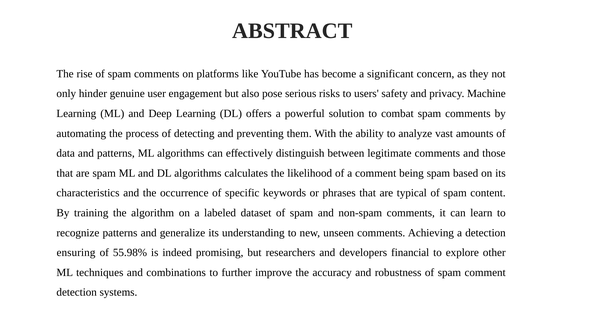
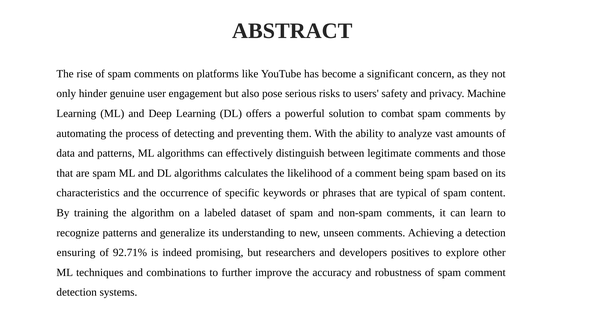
55.98%: 55.98% -> 92.71% (130, 253)
financial: financial -> positives (410, 253)
